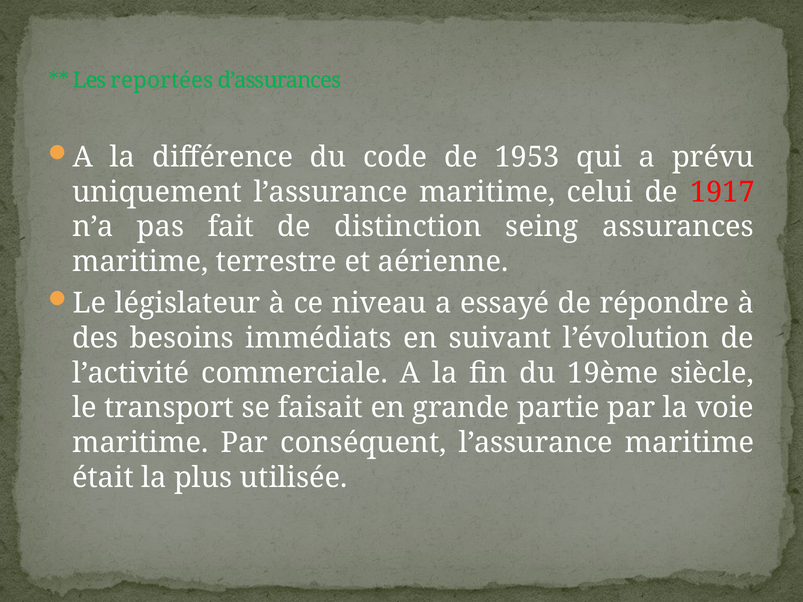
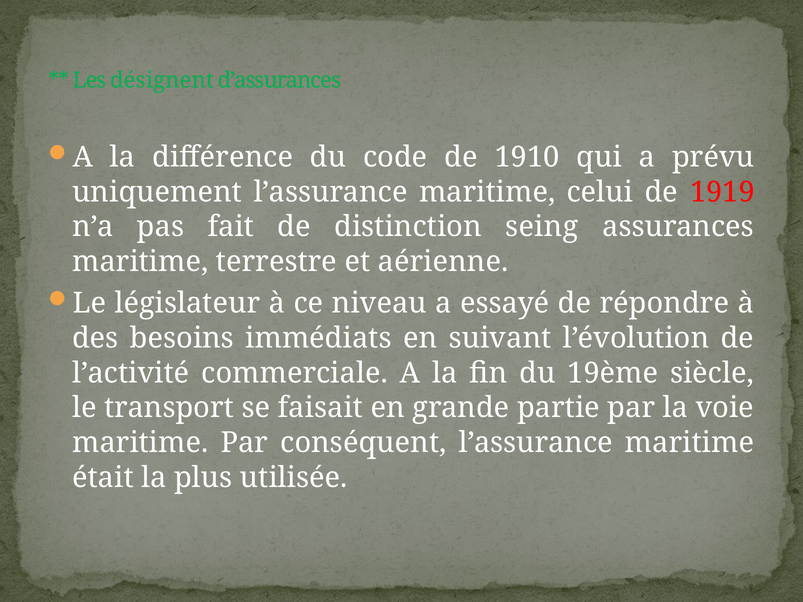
reportées: reportées -> désignent (162, 81)
1953: 1953 -> 1910 (527, 157)
1917: 1917 -> 1919 (722, 192)
